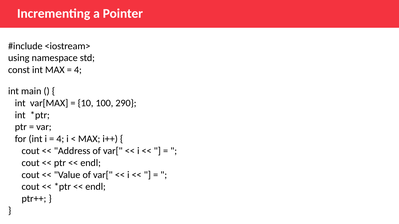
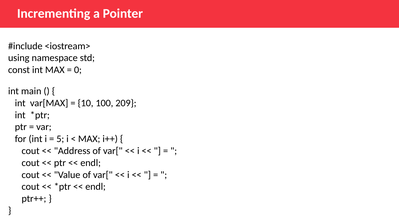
4: 4 -> 0 (78, 70)
290: 290 -> 209 (126, 103)
4: 4 -> 5 (60, 139)
